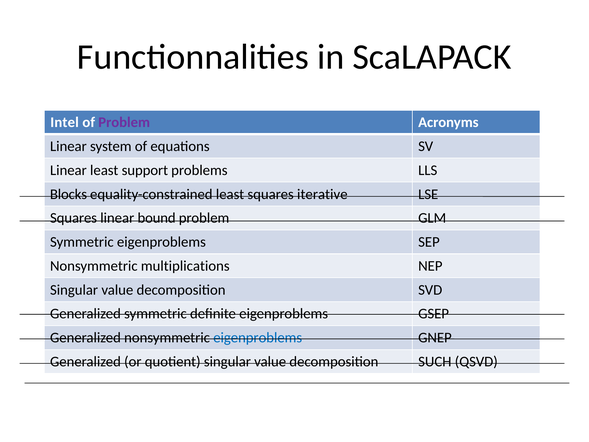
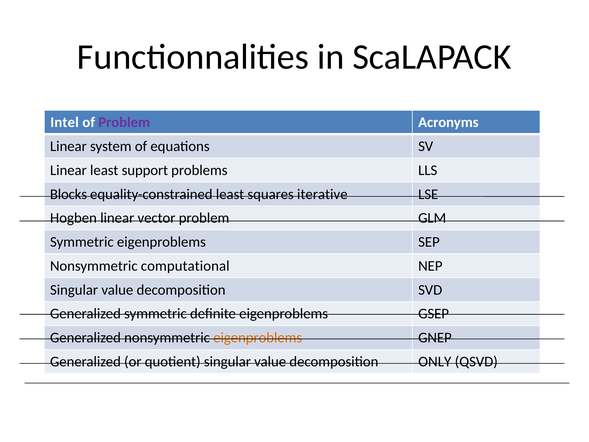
Squares: Squares -> Hogben (73, 218)
bound: bound -> vector (156, 218)
multiplications: multiplications -> computational (185, 266)
eigenproblems colour: blue -> orange (258, 338)
SUCH: SUCH -> ONLY (435, 361)
